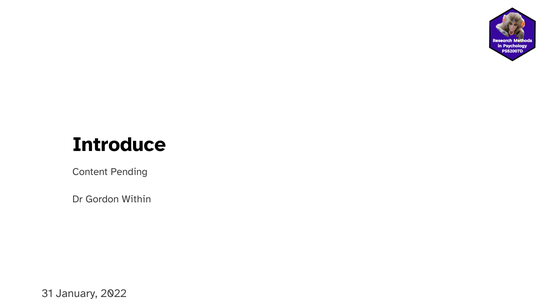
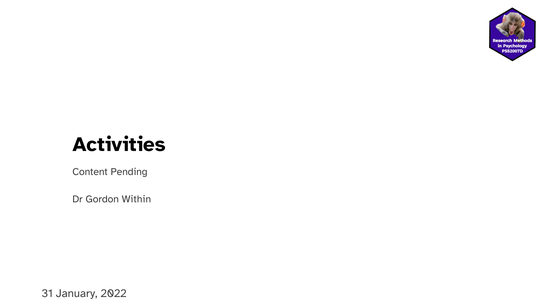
Introduce: Introduce -> Activities (119, 144)
